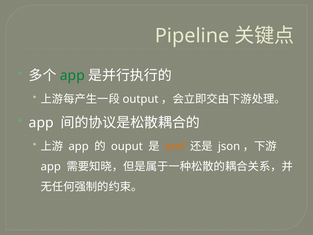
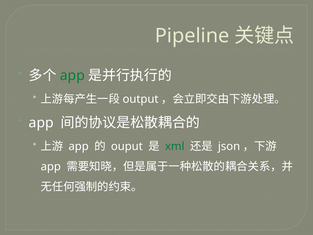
xml colour: orange -> green (175, 146)
